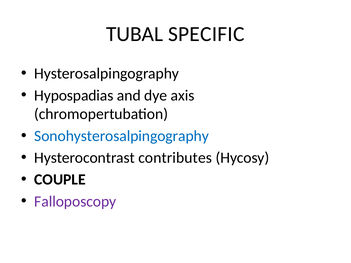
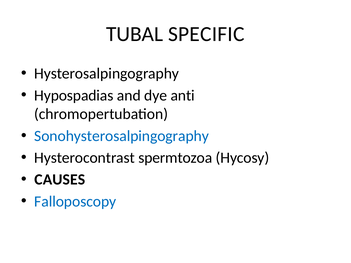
axis: axis -> anti (183, 95)
contributes: contributes -> spermtozoa (175, 158)
COUPLE: COUPLE -> CAUSES (60, 180)
Falloposcopy colour: purple -> blue (75, 202)
